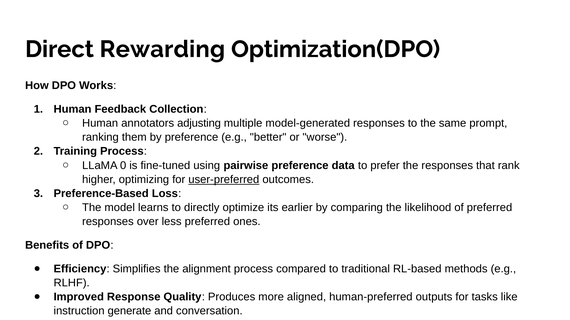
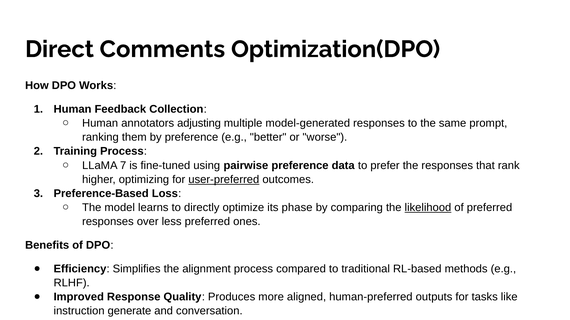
Rewarding: Rewarding -> Comments (162, 49)
0: 0 -> 7 (123, 166)
earlier: earlier -> phase (297, 208)
likelihood underline: none -> present (428, 208)
